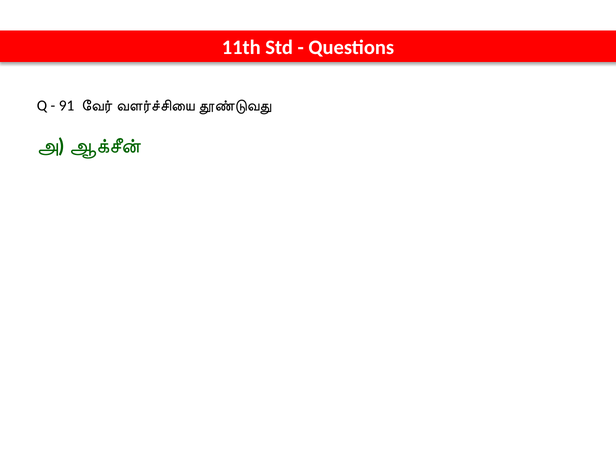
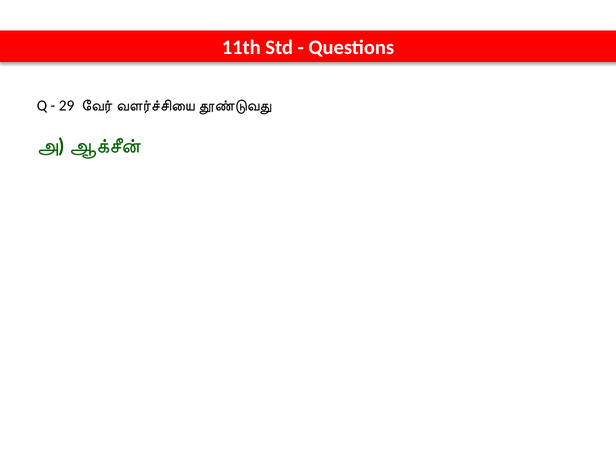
91: 91 -> 29 (67, 106)
